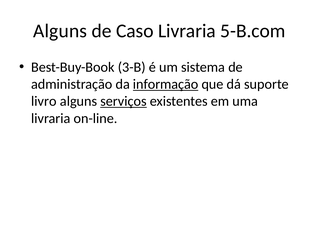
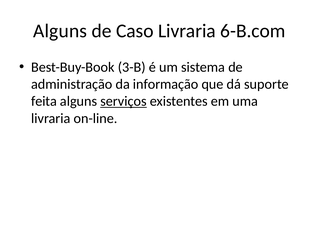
5-B.com: 5-B.com -> 6-B.com (253, 31)
informação underline: present -> none (166, 84)
livro: livro -> feita (44, 101)
